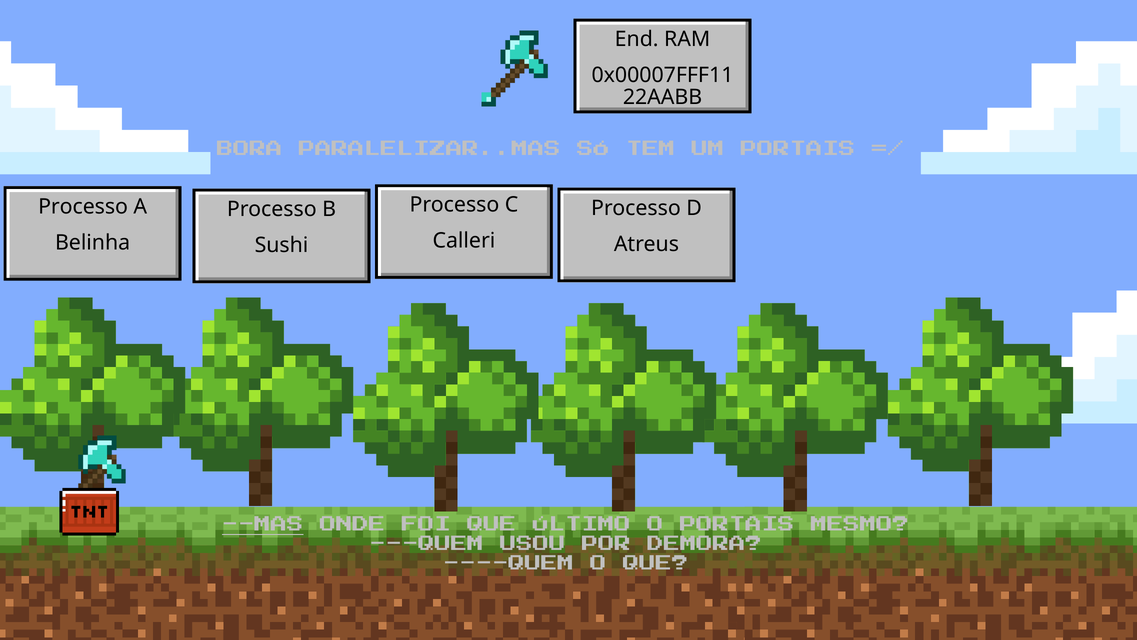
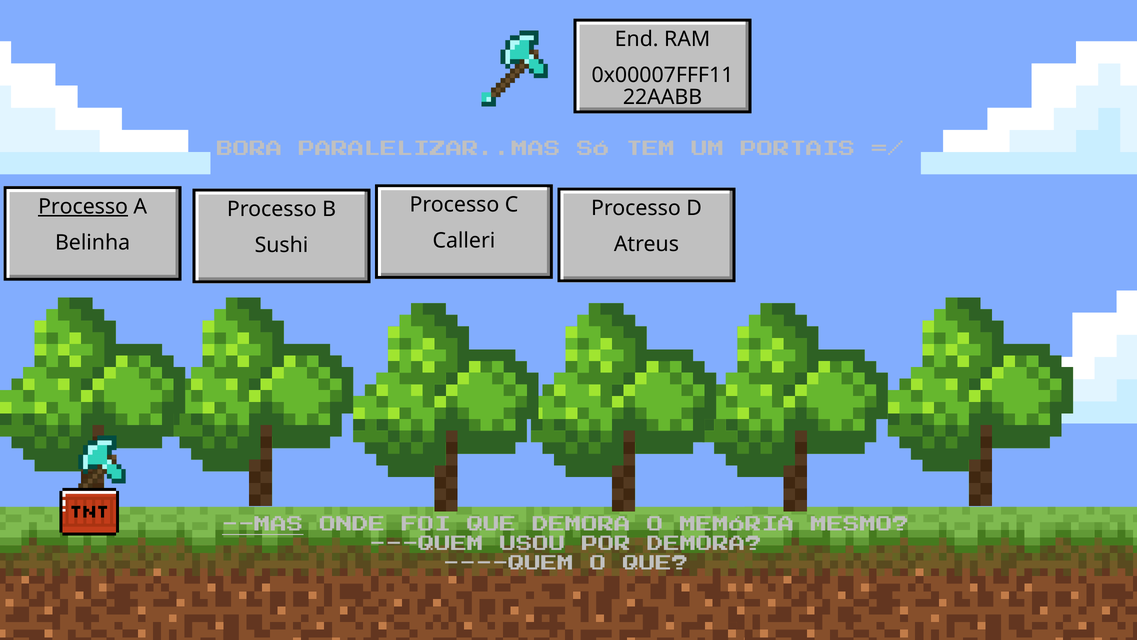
Processo underline: none -> present (83, 206)
QUE ÚLTIMO: ÚLTIMO -> DEMORA (582, 527)
O PORTAIS: PORTAIS -> MEMÓRIA (737, 527)
